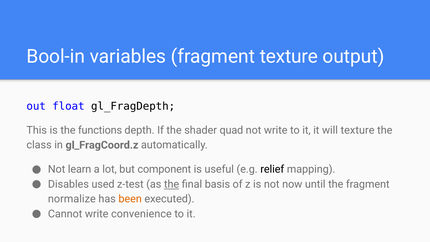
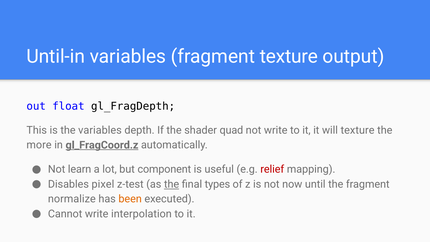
Bool-in: Bool-in -> Until-in (56, 56)
the functions: functions -> variables (100, 130)
class: class -> more (39, 145)
gl_FragCoord.z underline: none -> present (102, 145)
relief colour: black -> red (272, 169)
used: used -> pixel (103, 184)
basis: basis -> types (217, 184)
convenience: convenience -> interpolation (141, 214)
